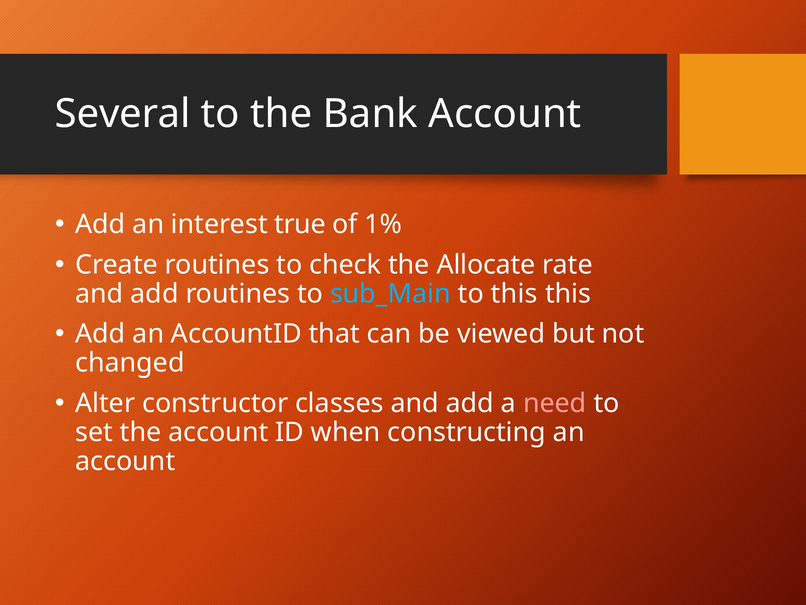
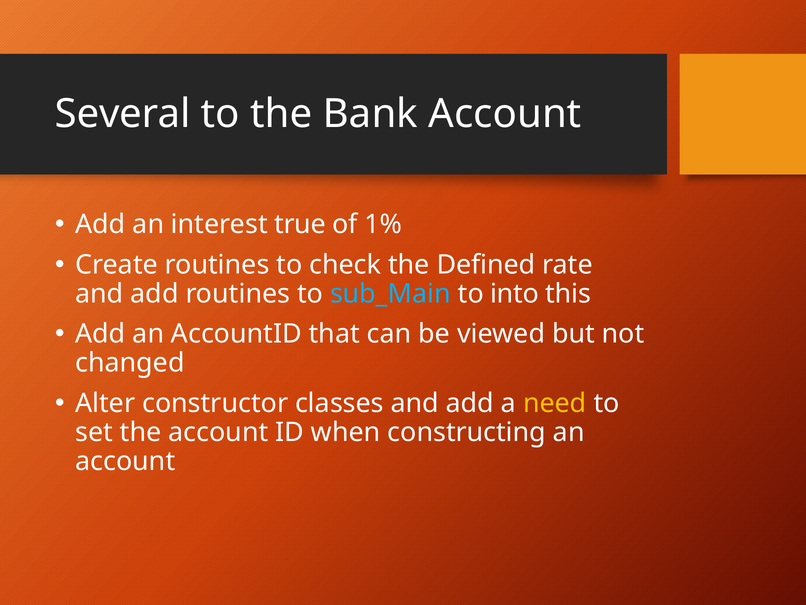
Allocate: Allocate -> Defined (486, 265)
to this: this -> into (515, 294)
need colour: pink -> yellow (555, 403)
